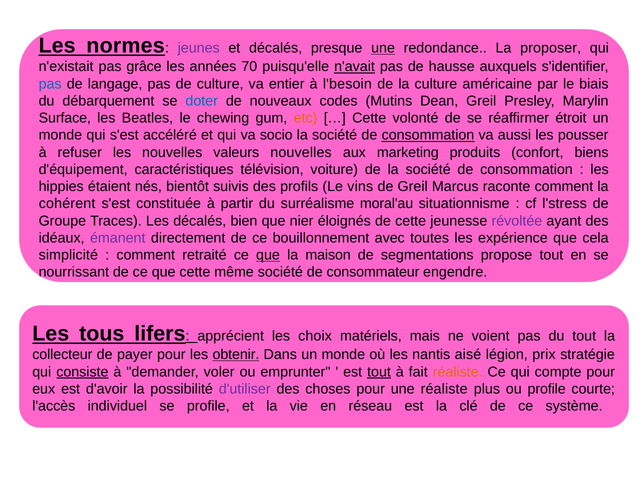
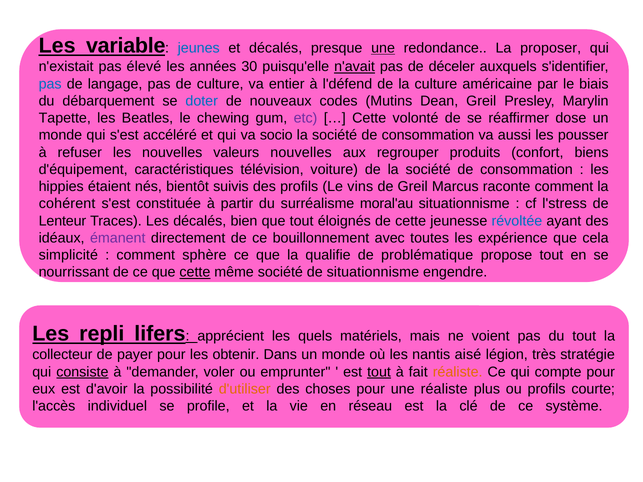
normes: normes -> variable (126, 46)
jeunes colour: purple -> blue (199, 48)
grâce: grâce -> élevé (144, 67)
70: 70 -> 30 (249, 67)
hausse: hausse -> déceler (452, 67)
l'besoin: l'besoin -> l'défend (347, 84)
Surface: Surface -> Tapette (65, 118)
etc colour: orange -> purple (306, 118)
étroit: étroit -> dose (571, 118)
consommation underline: present -> none (428, 135)
marketing: marketing -> regrouper (408, 152)
Groupe: Groupe -> Lenteur (62, 221)
que nier: nier -> tout (302, 221)
révoltée colour: purple -> blue (517, 221)
retraité: retraité -> sphère (204, 255)
que underline: present -> none (268, 255)
maison: maison -> qualifie (328, 255)
segmentations: segmentations -> problématique (427, 255)
cette underline: none -> present (195, 272)
de consommateur: consommateur -> situationnisme (373, 272)
tous: tous -> repli (102, 334)
choix: choix -> quels (315, 336)
obtenir underline: present -> none (236, 355)
prix: prix -> très (544, 355)
d'utiliser colour: purple -> orange (245, 389)
ou profile: profile -> profils (547, 389)
